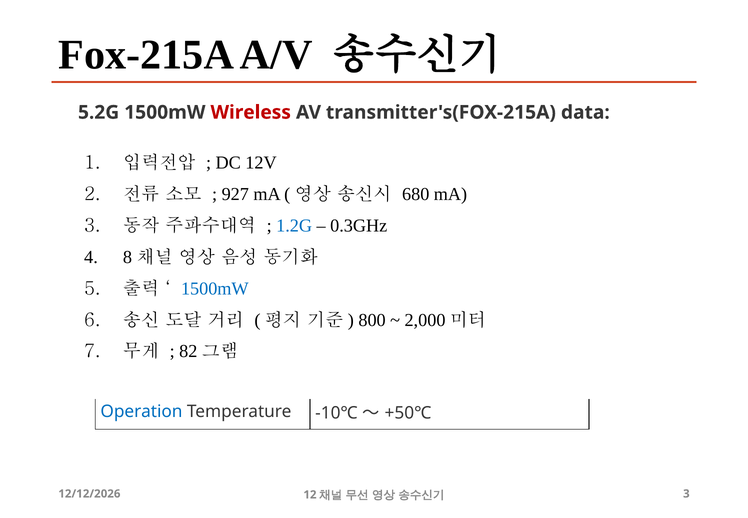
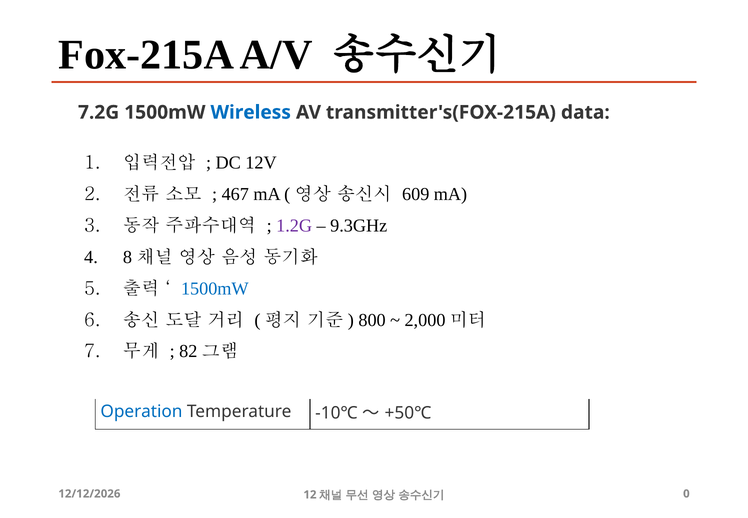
5.2G: 5.2G -> 7.2G (99, 112)
Wireless colour: red -> blue (251, 112)
927: 927 -> 467 (235, 194)
680: 680 -> 609 (416, 194)
1.2G colour: blue -> purple (294, 226)
0.3GHz: 0.3GHz -> 9.3GHz (359, 226)
3: 3 -> 0 (686, 494)
